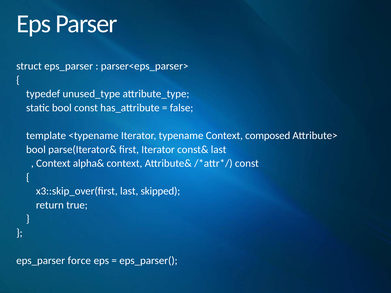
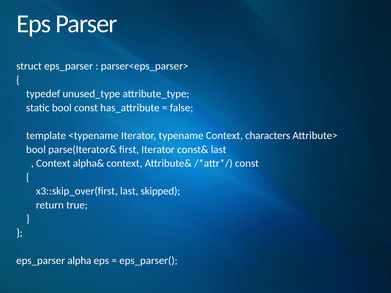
composed: composed -> characters (268, 136)
force: force -> alpha (79, 261)
